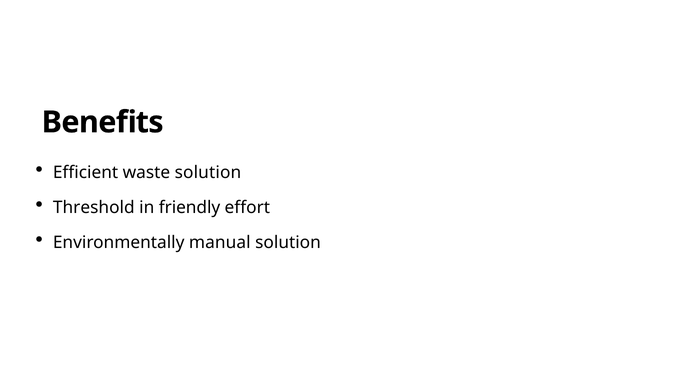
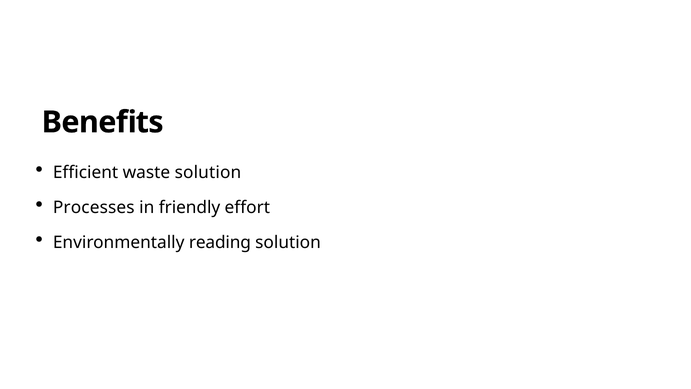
Threshold: Threshold -> Processes (94, 207)
manual: manual -> reading (220, 242)
